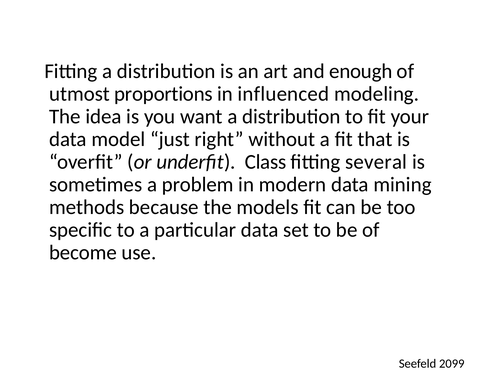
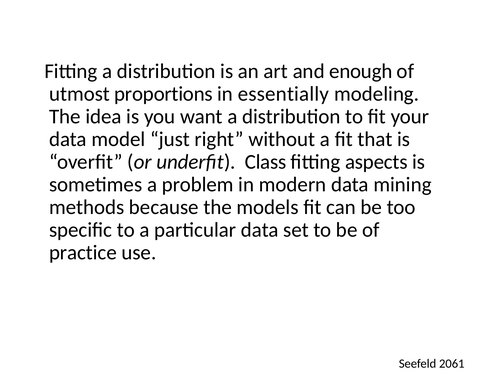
influenced: influenced -> essentially (283, 94)
several: several -> aspects (376, 162)
become: become -> practice (83, 252)
2099: 2099 -> 2061 (452, 363)
